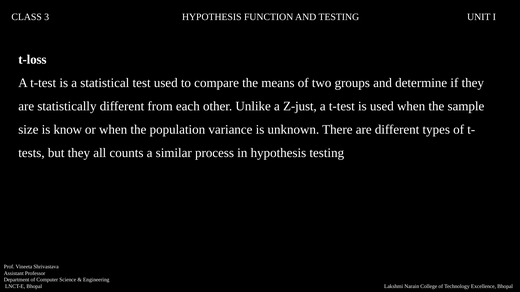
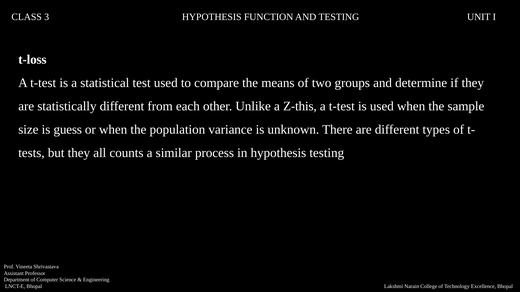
Z-just: Z-just -> Z-this (300, 106)
know: know -> guess (68, 130)
